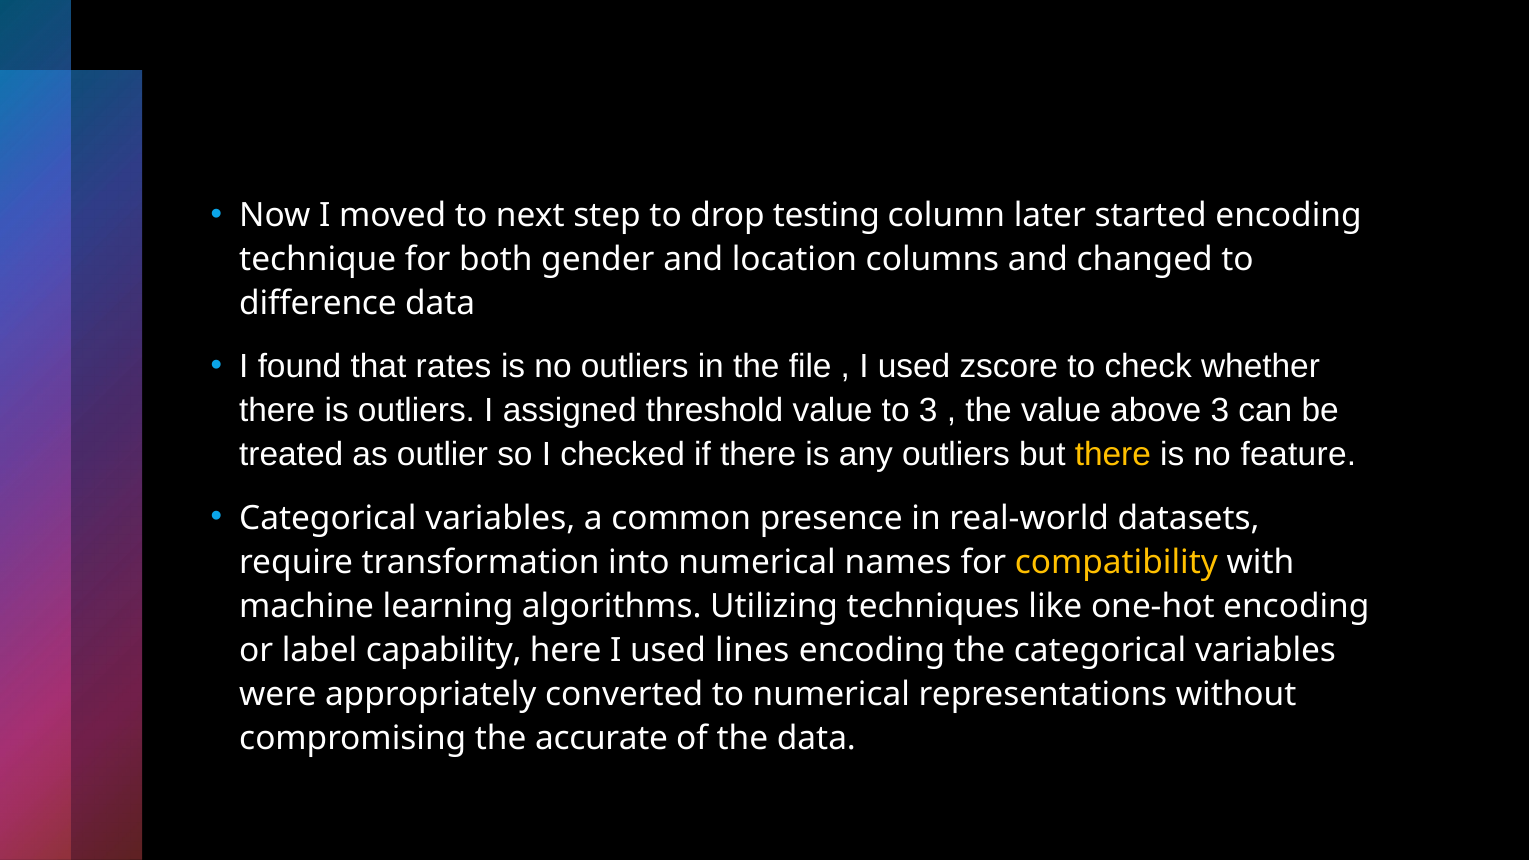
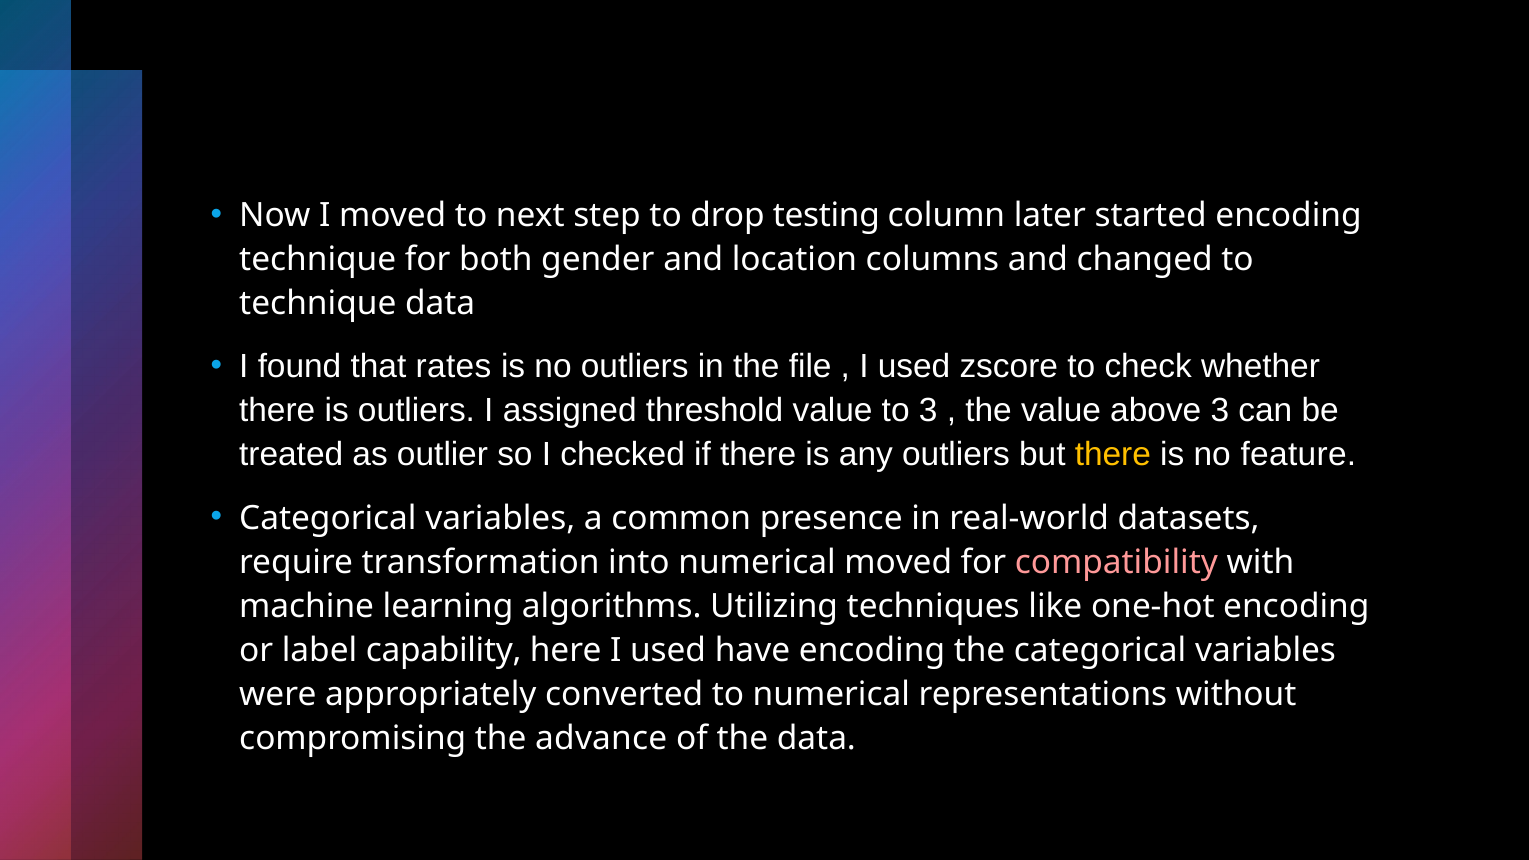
difference: difference -> technique (318, 303)
numerical names: names -> moved (898, 562)
compatibility colour: yellow -> pink (1116, 562)
lines: lines -> have (752, 650)
accurate: accurate -> advance (601, 739)
